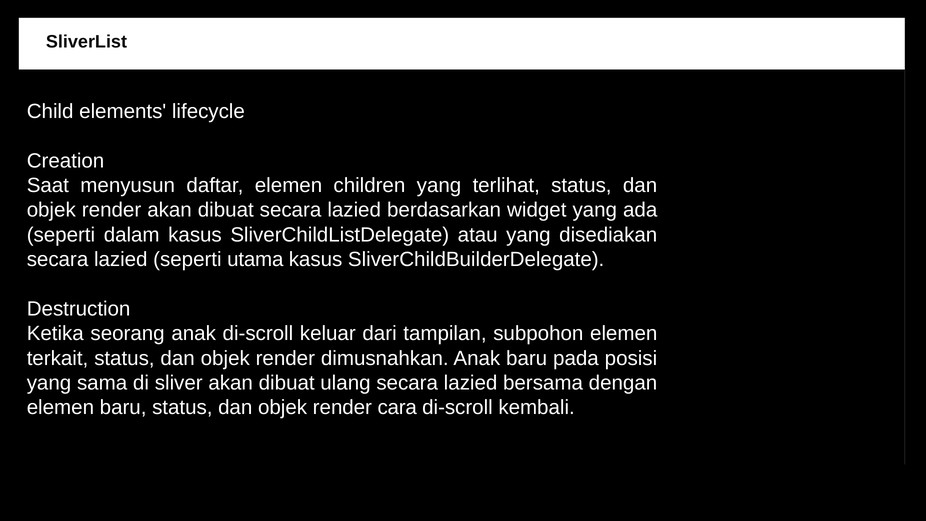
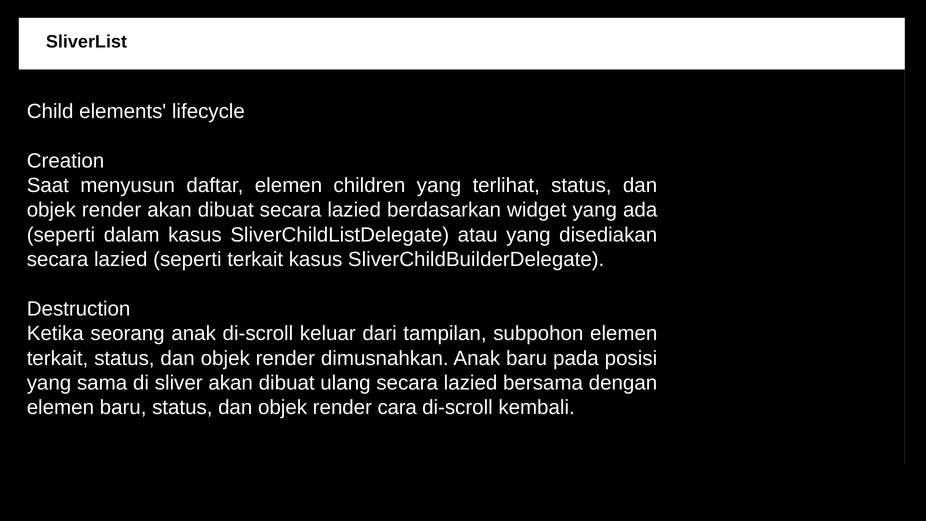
seperti utama: utama -> terkait (255, 259)
